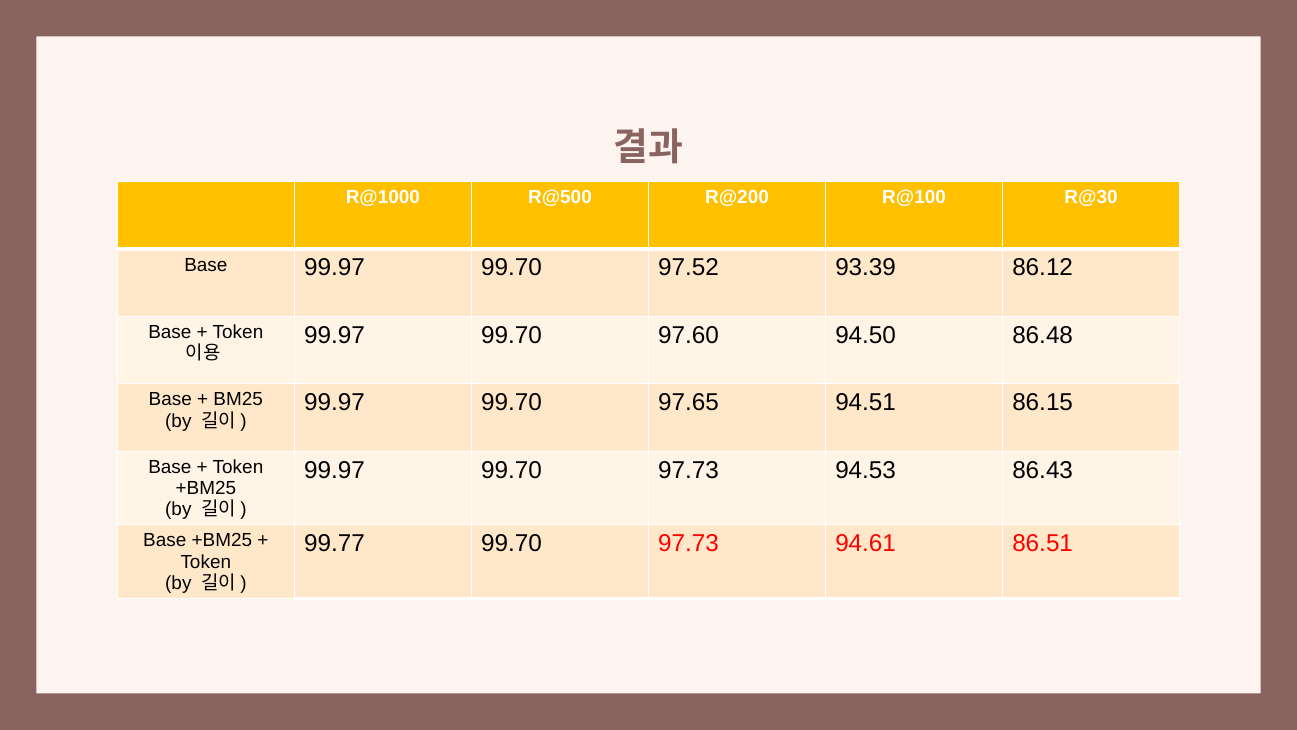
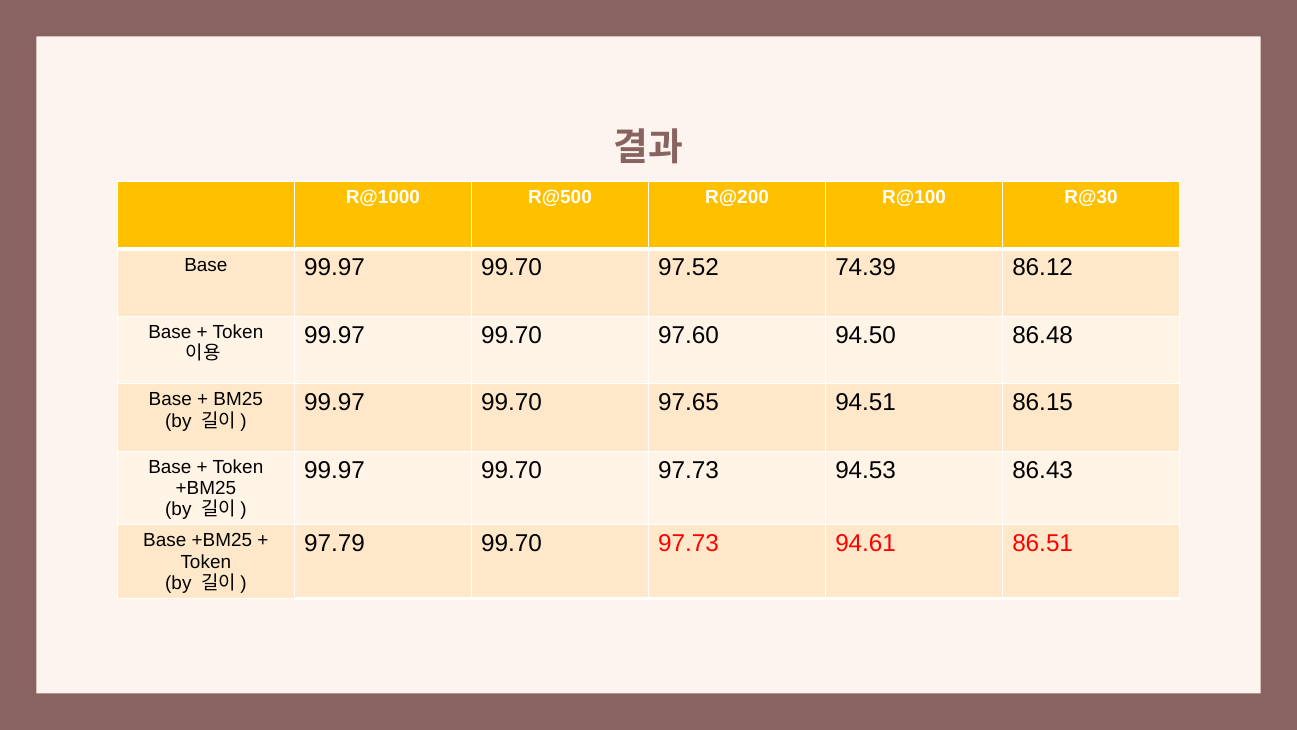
93.39: 93.39 -> 74.39 (866, 268)
99.77: 99.77 -> 97.79 (334, 543)
